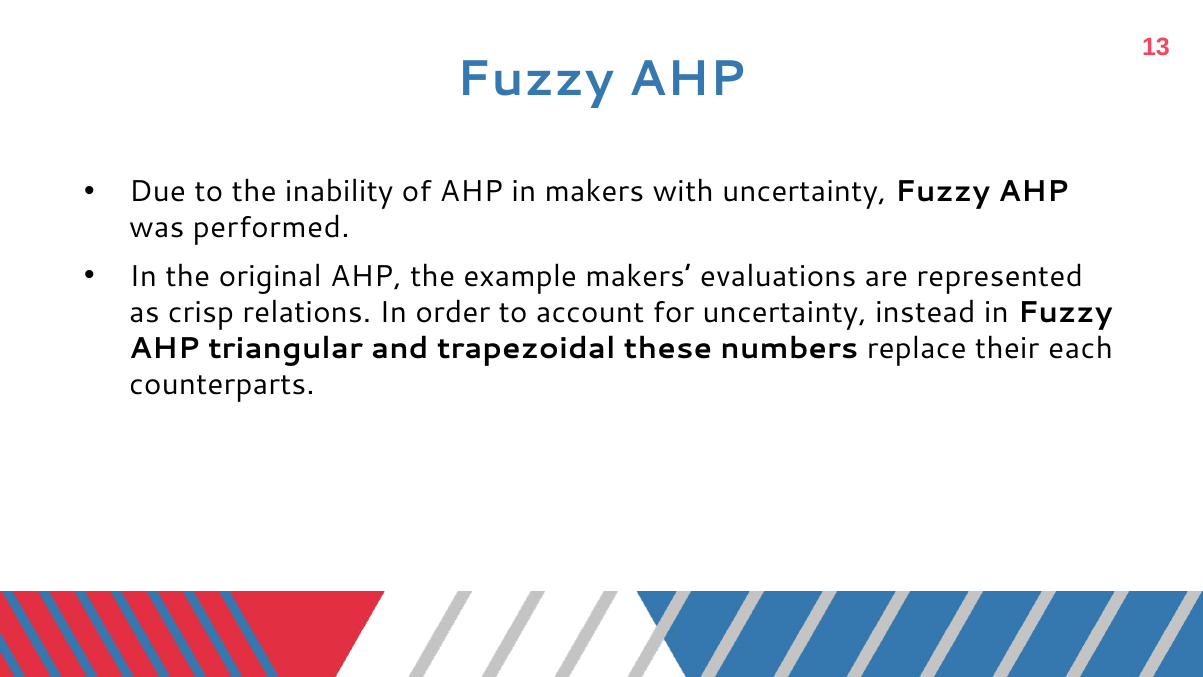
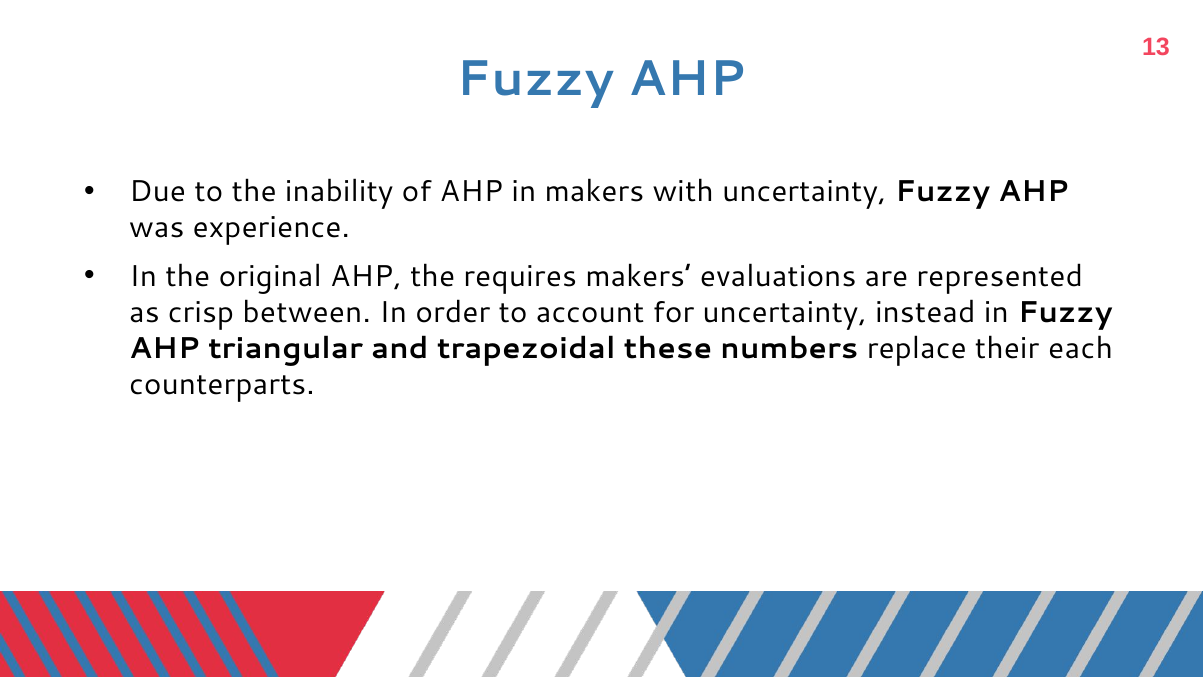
performed: performed -> experience (271, 228)
example: example -> requires (520, 276)
relations: relations -> between (307, 312)
